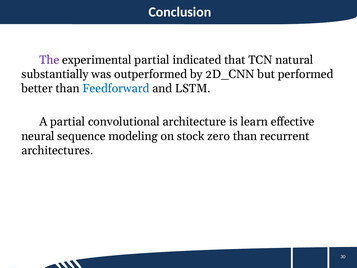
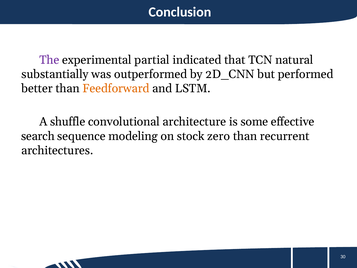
Feedforward colour: blue -> orange (116, 88)
A partial: partial -> shuffle (68, 122)
learn: learn -> some (254, 122)
neural: neural -> search (38, 136)
